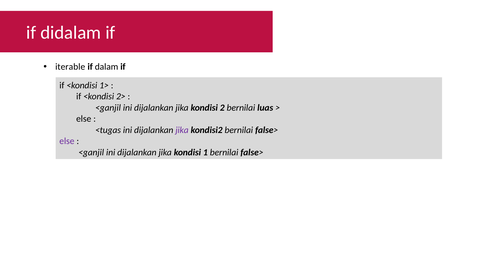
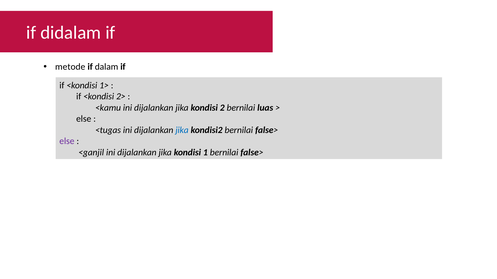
iterable: iterable -> metode (70, 67)
<ganjil: <ganjil -> <kamu (108, 108)
jika colour: purple -> blue (182, 130)
